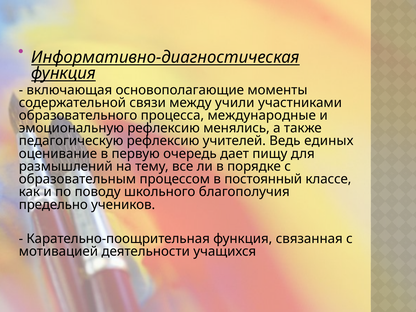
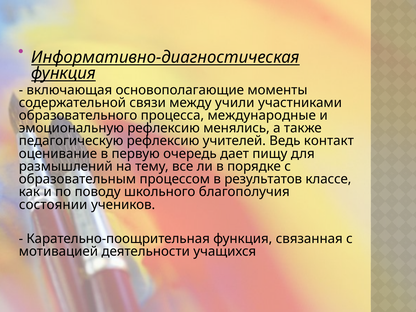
единых: единых -> контакт (329, 141)
постоянный: постоянный -> результатов (263, 179)
предельно: предельно -> состоянии (53, 205)
